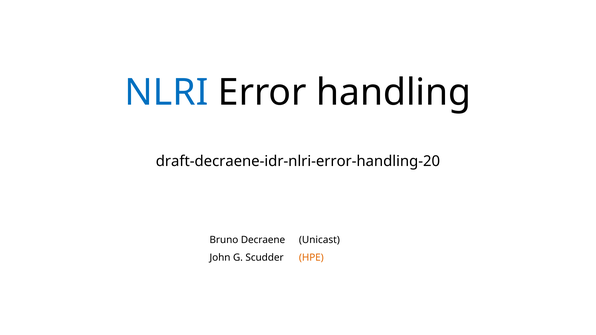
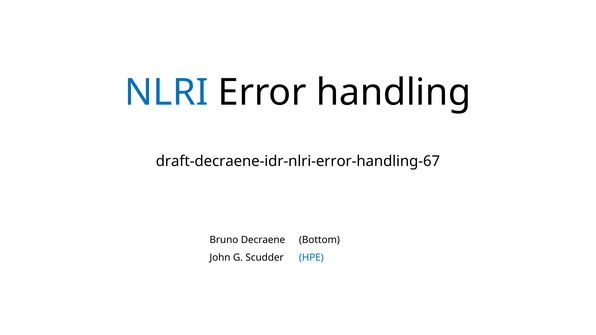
draft-decraene-idr-nlri-error-handling-20: draft-decraene-idr-nlri-error-handling-20 -> draft-decraene-idr-nlri-error-handling-67 (298, 161)
Unicast: Unicast -> Bottom (319, 240)
HPE colour: orange -> blue (311, 258)
